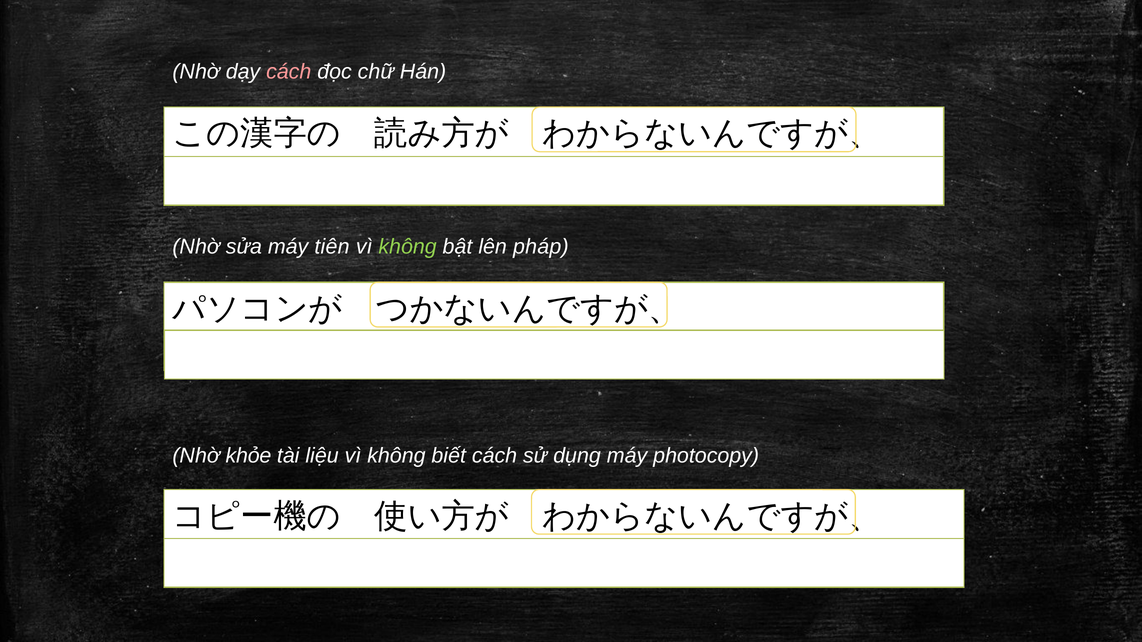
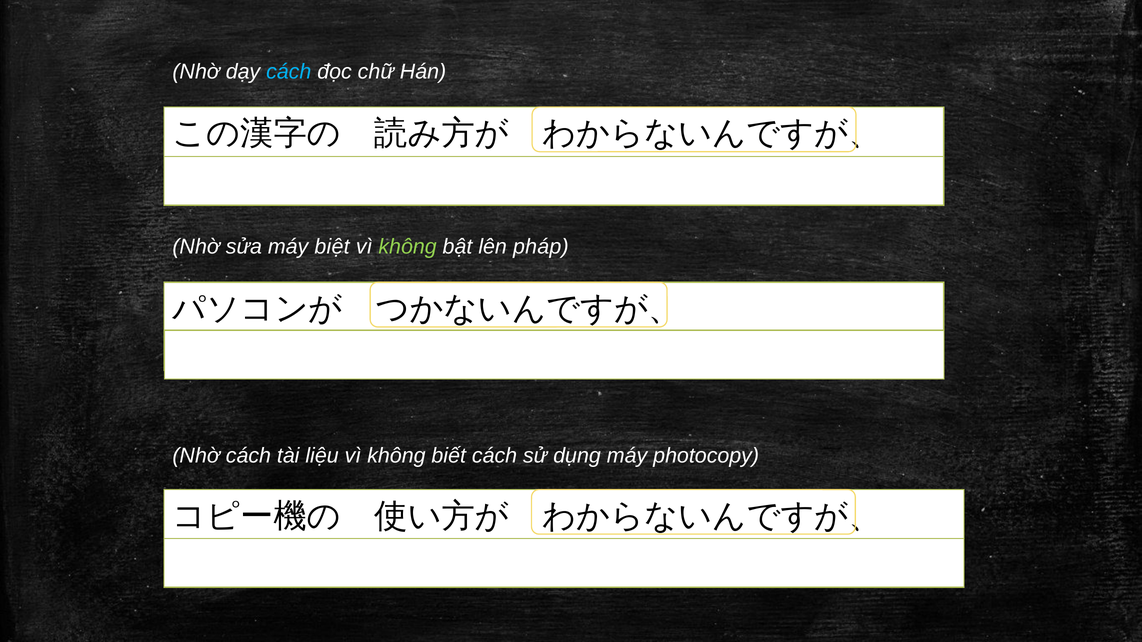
cách colour: pink -> light blue (289, 72)
tiên: tiên -> biệt (332, 247)
Nhờ khỏe: khỏe -> cách (248, 456)
